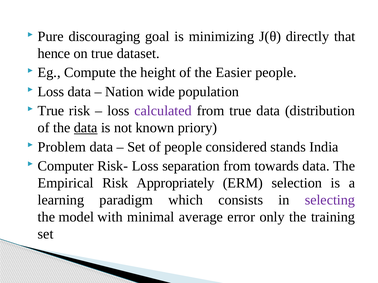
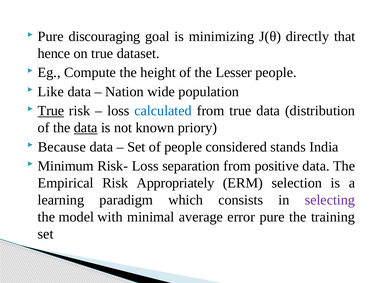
Easier: Easier -> Lesser (234, 73)
Loss: Loss -> Like (51, 92)
True underline: none -> present (51, 111)
calculated colour: purple -> blue (163, 111)
Problem: Problem -> Because (62, 147)
Computer: Computer -> Minimum (66, 166)
towards: towards -> positive (277, 166)
error only: only -> pure (272, 217)
